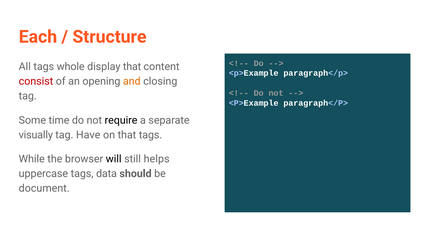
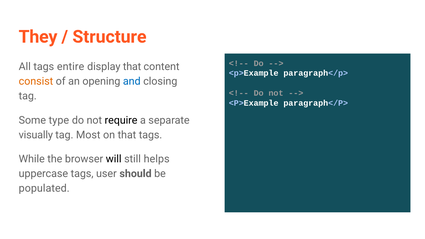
Each: Each -> They (38, 37)
whole: whole -> entire (71, 67)
consist colour: red -> orange (36, 81)
and colour: orange -> blue (132, 81)
time: time -> type (59, 120)
Have: Have -> Most (88, 135)
data: data -> user (106, 174)
document: document -> populated (44, 188)
